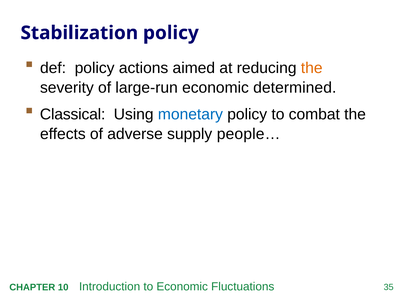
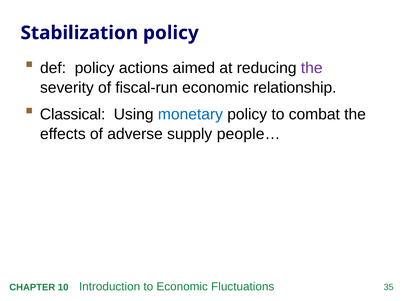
the colour: orange -> purple (312, 68)
large-run: large-run -> fiscal-run (147, 88)
determined: determined -> relationship (295, 88)
